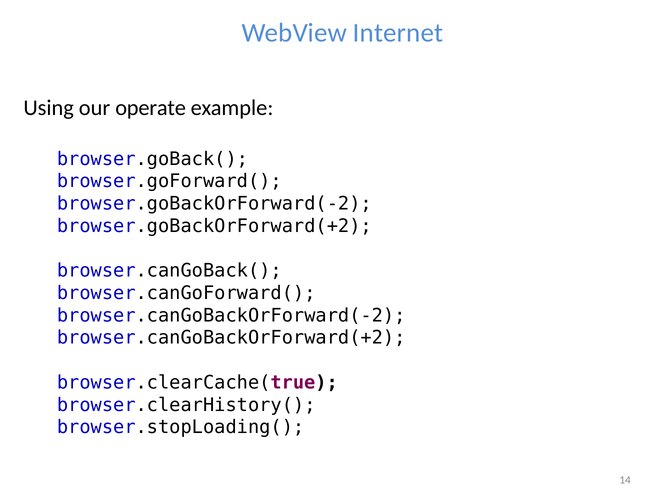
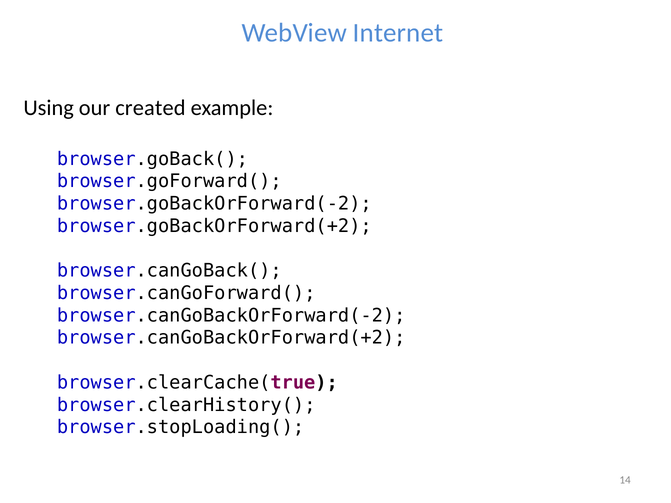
operate: operate -> created (150, 108)
